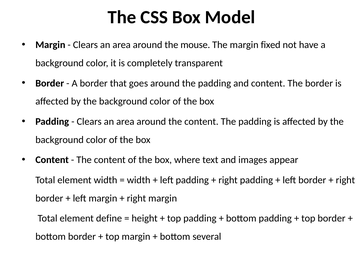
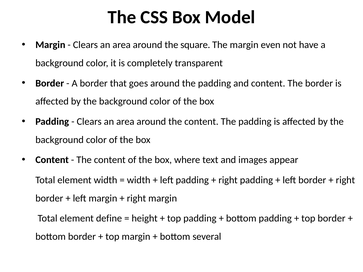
mouse: mouse -> square (195, 45)
fixed: fixed -> even (271, 45)
